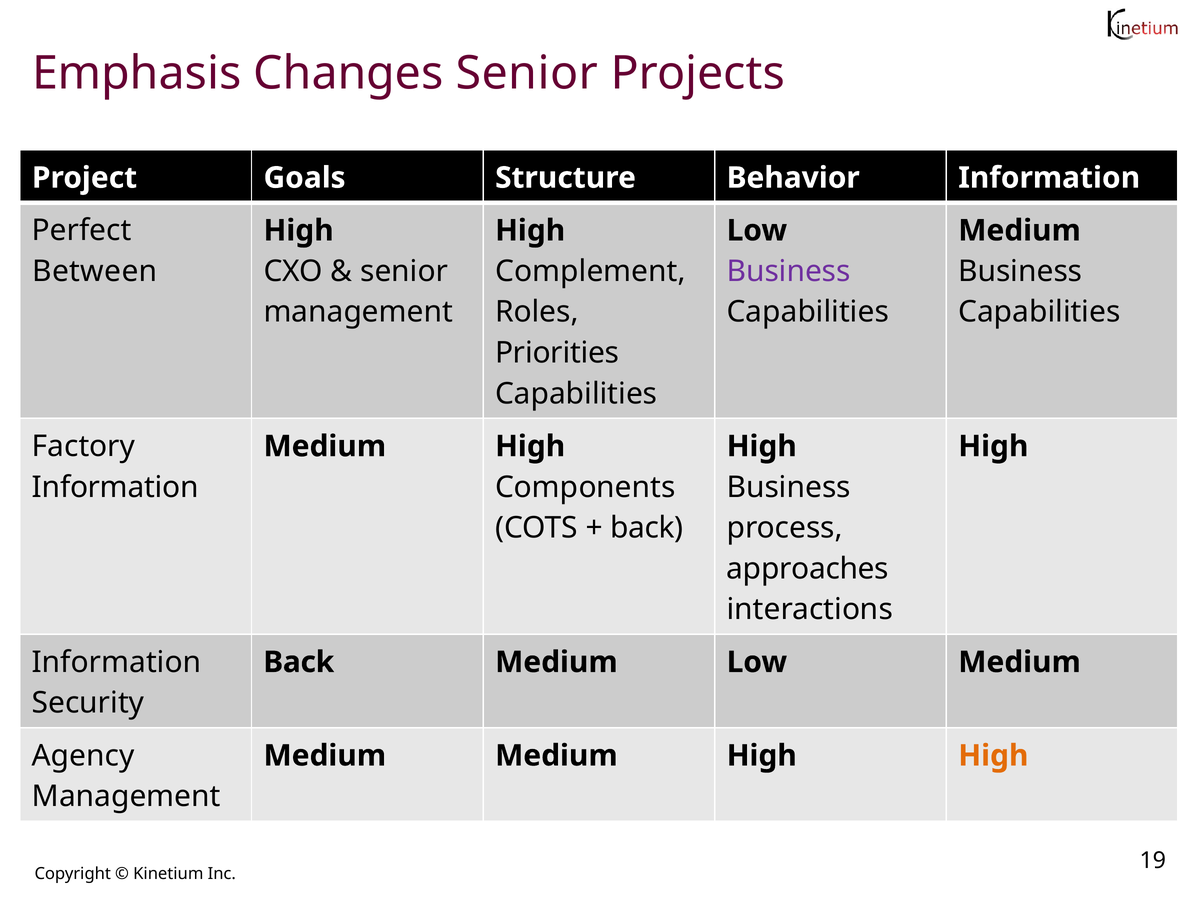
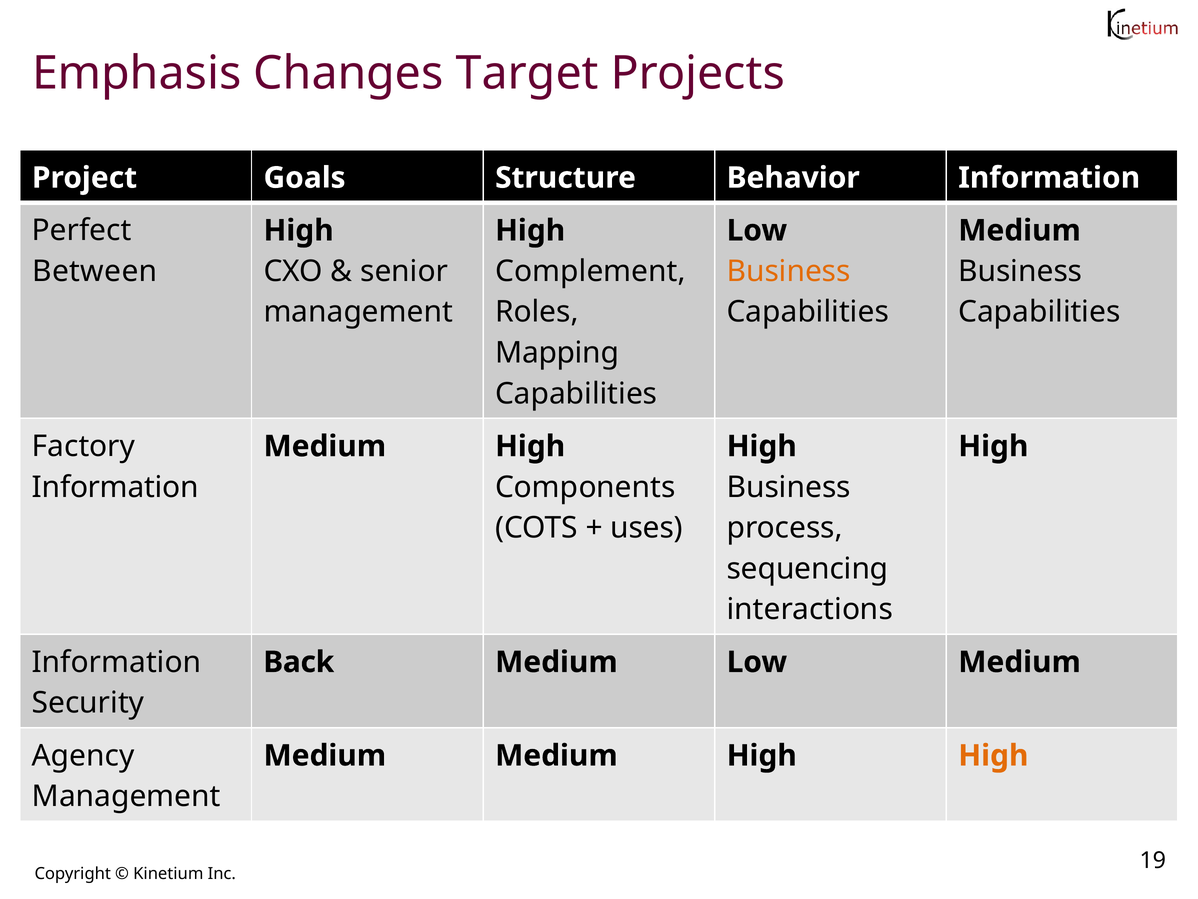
Changes Senior: Senior -> Target (527, 73)
Business colour: purple -> orange (789, 271)
Priorities: Priorities -> Mapping (557, 353)
back: back -> uses (647, 528)
approaches: approaches -> sequencing (808, 568)
